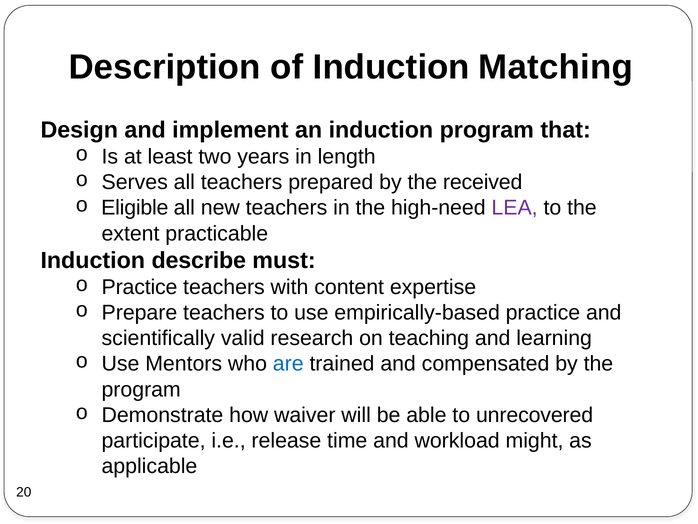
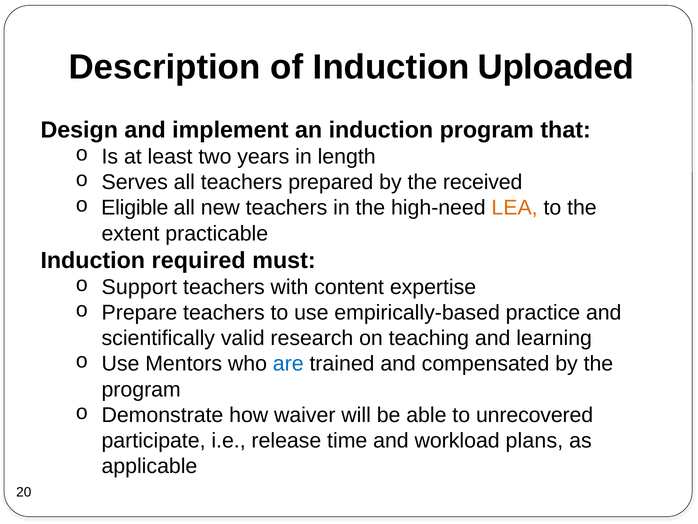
Matching: Matching -> Uploaded (556, 67)
LEA colour: purple -> orange (515, 208)
describe: describe -> required (199, 260)
Practice: Practice -> Support (139, 287)
might: might -> plans (534, 440)
